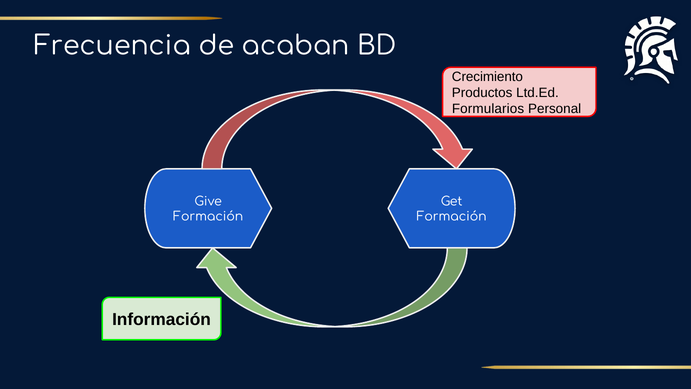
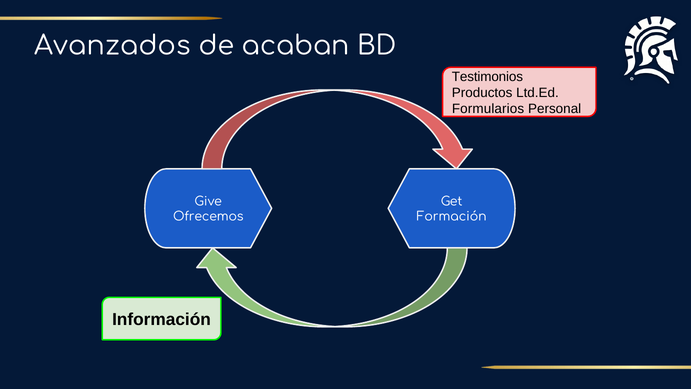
Frecuencia: Frecuencia -> Avanzados (112, 46)
Crecimiento: Crecimiento -> Testimonios (487, 77)
Formación: Formación -> Ofrecemos (208, 217)
